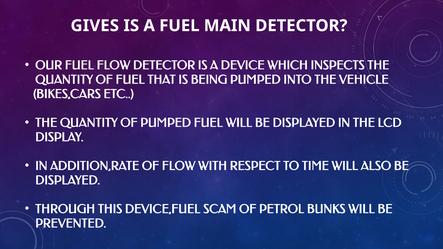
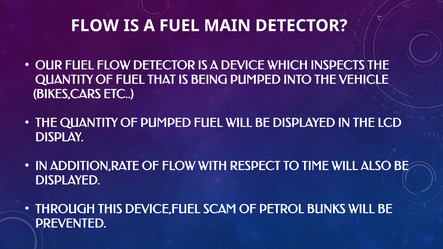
GIVES: GIVES -> FLOW (95, 26)
